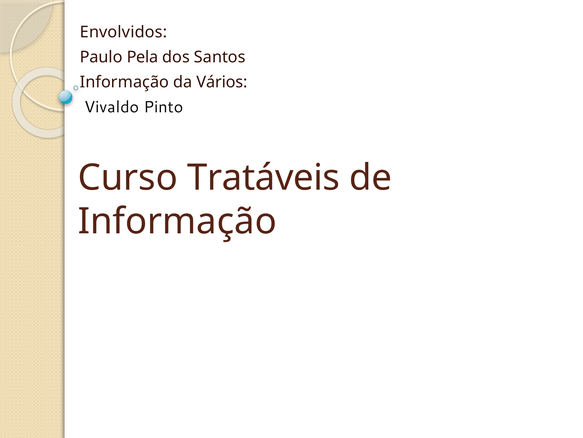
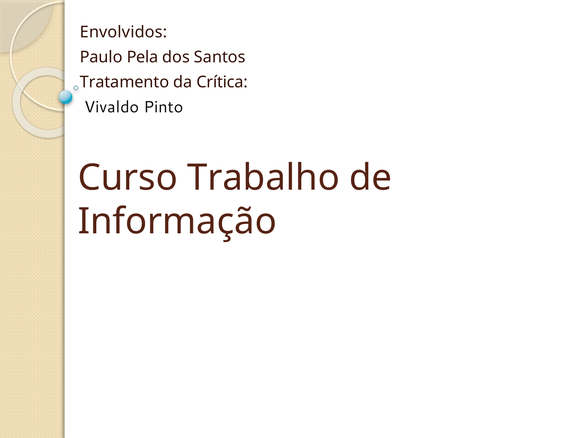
Informação: Informação -> Tratamento (124, 82)
Vários: Vários -> Crítica (222, 82)
Tratáveis: Tratáveis -> Trabalho (263, 177)
